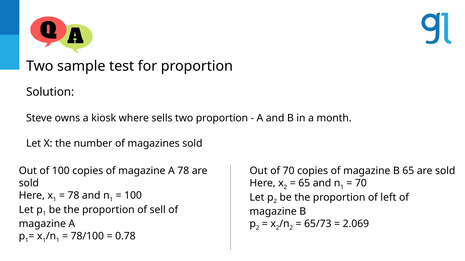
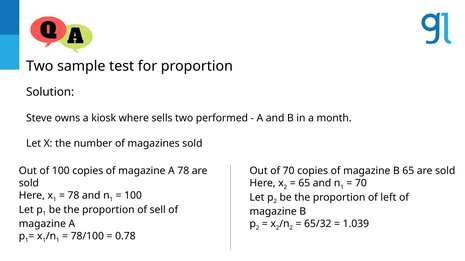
two proportion: proportion -> performed (222, 118)
65/73: 65/73 -> 65/32 (318, 224)
2.069: 2.069 -> 1.039 (356, 224)
